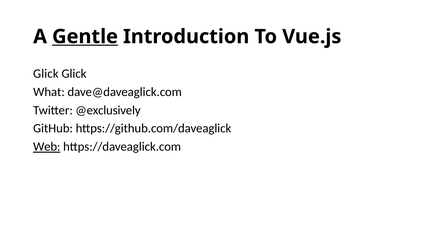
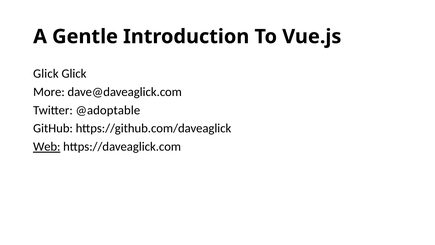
Gentle underline: present -> none (85, 37)
What: What -> More (49, 92)
@exclusively: @exclusively -> @adoptable (108, 110)
